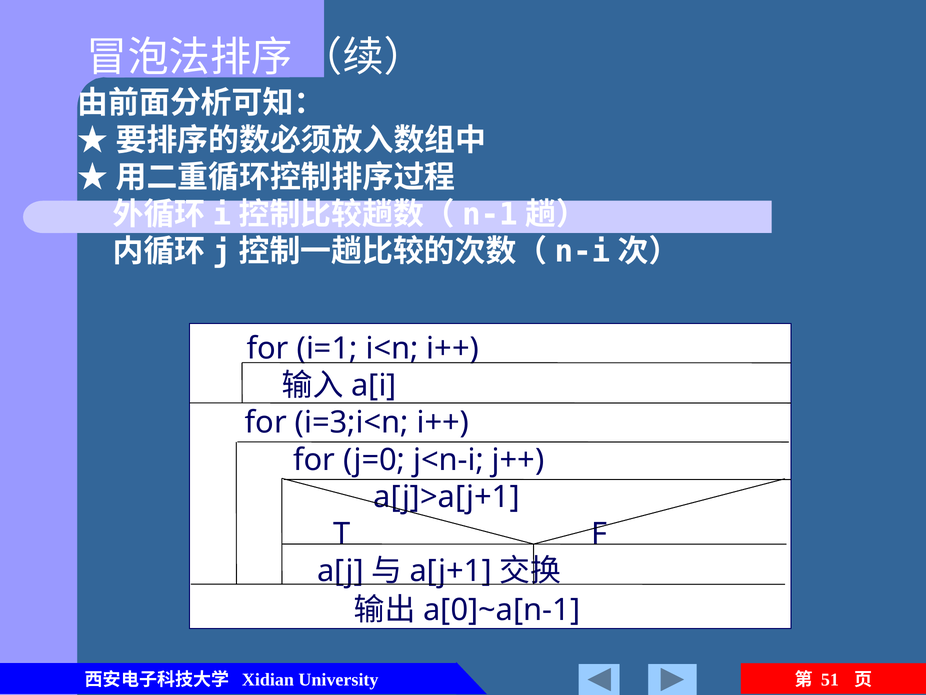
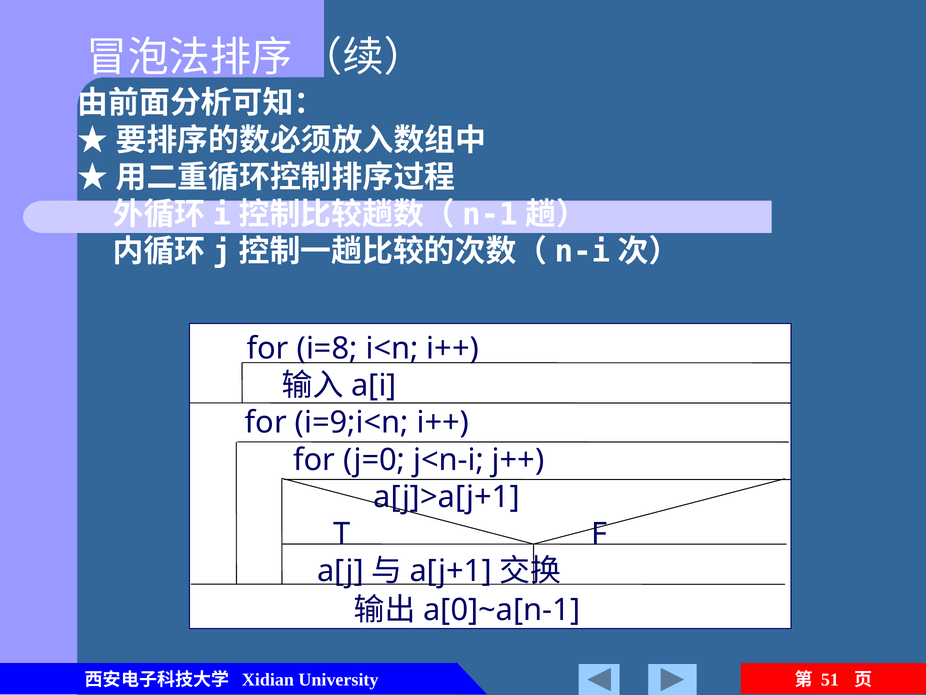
i=1: i=1 -> i=8 (327, 348)
i=3;i<n: i=3;i<n -> i=9;i<n (352, 422)
